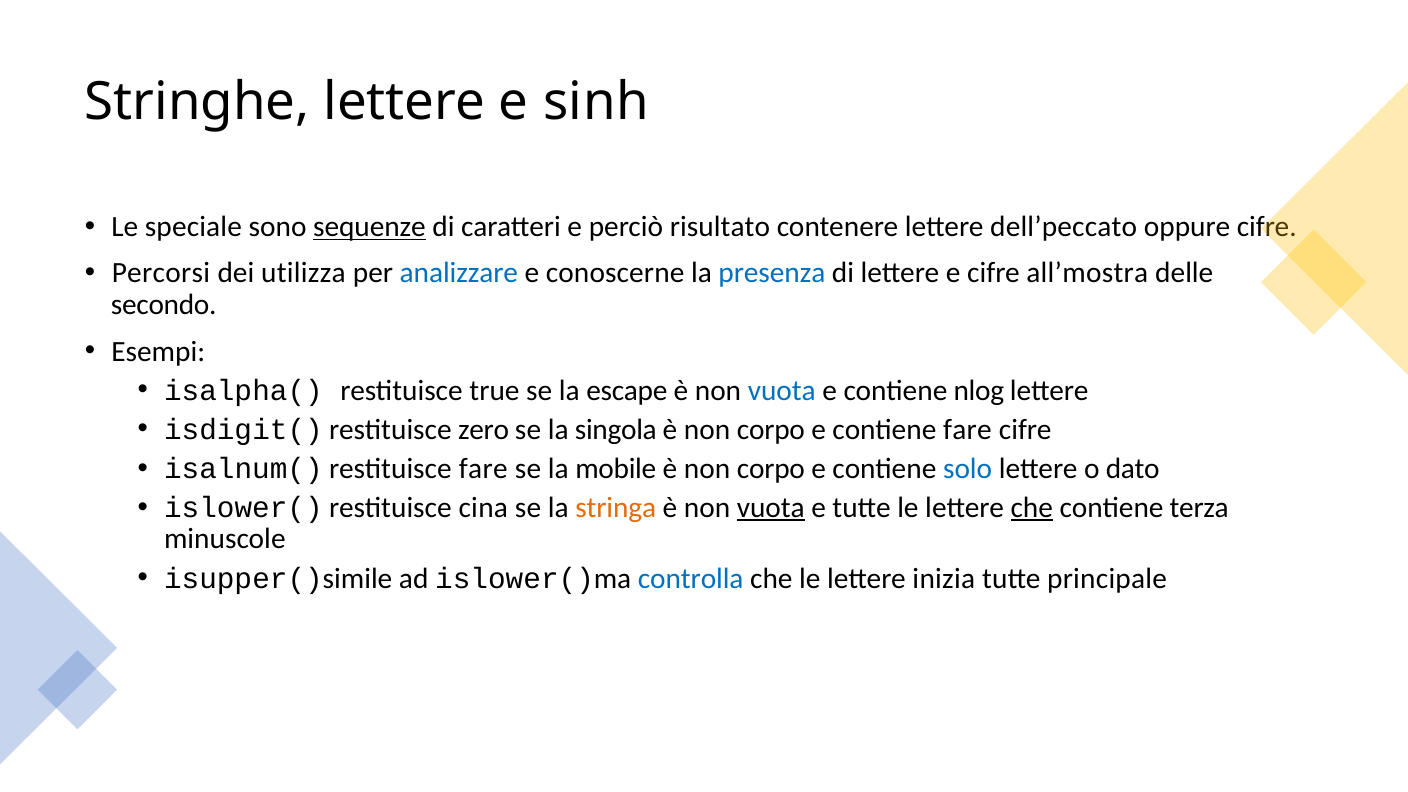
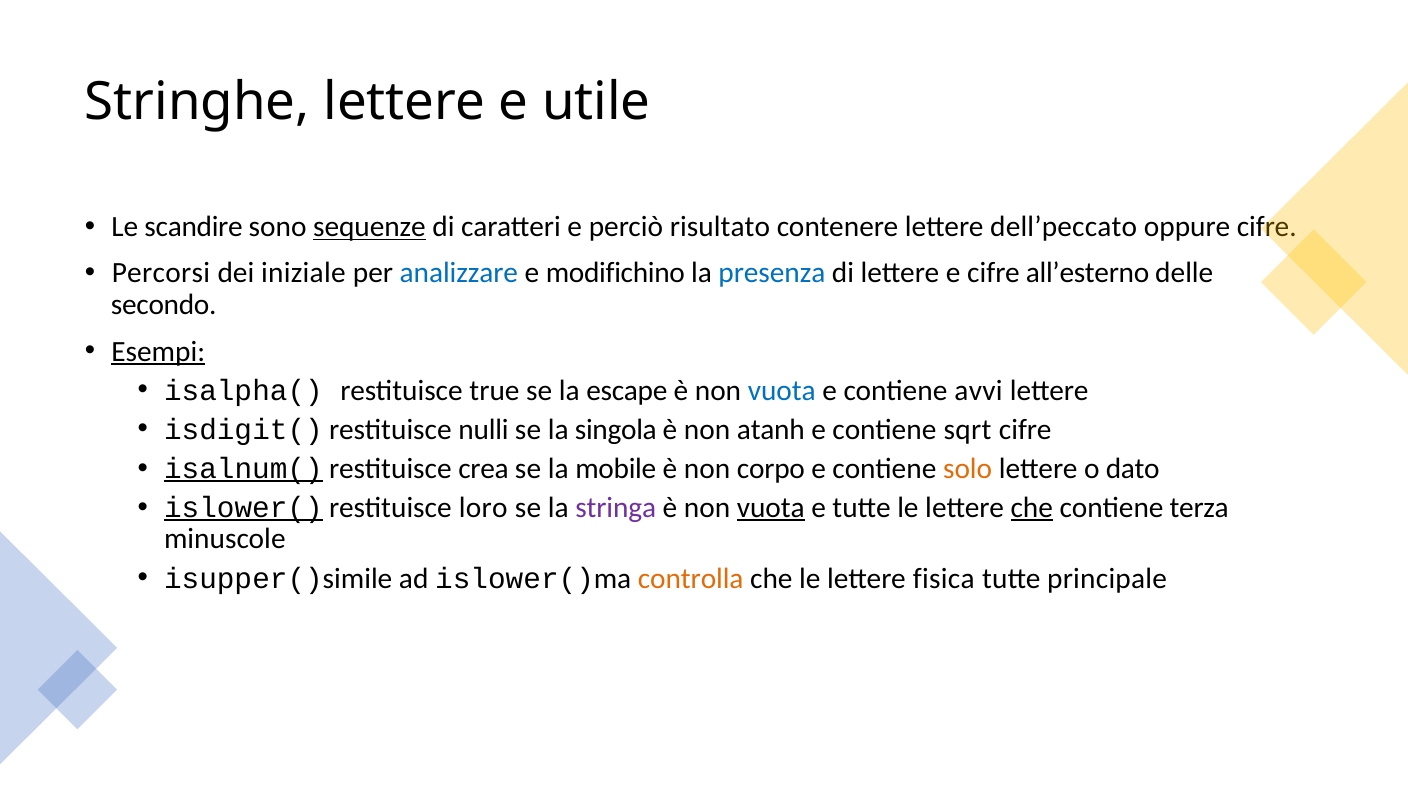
sinh: sinh -> utile (596, 102)
speciale: speciale -> scandire (194, 227)
utilizza: utilizza -> iniziale (303, 273)
conoscerne: conoscerne -> modifichino (615, 273)
all’mostra: all’mostra -> all’esterno (1088, 273)
Esempi underline: none -> present (158, 351)
nlog: nlog -> avvi (978, 390)
zero: zero -> nulli (484, 430)
corpo: corpo -> atanh (771, 430)
contiene fare: fare -> sqrt (967, 430)
isalnum( underline: none -> present (243, 469)
restituisce fare: fare -> crea (484, 469)
solo colour: blue -> orange (968, 469)
islower( underline: none -> present (243, 508)
cina: cina -> loro (483, 508)
stringa colour: orange -> purple (616, 508)
controlla colour: blue -> orange (691, 578)
inizia: inizia -> fisica (944, 578)
